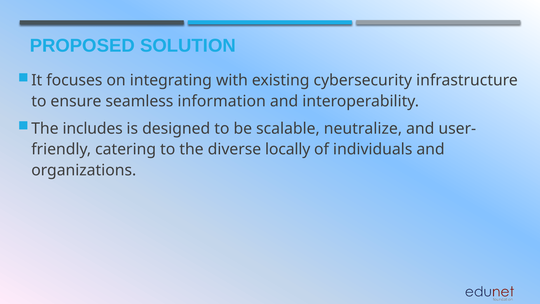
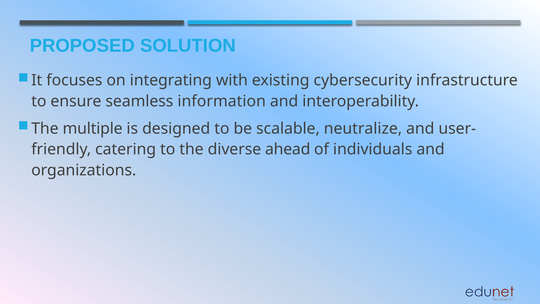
includes: includes -> multiple (93, 129)
locally: locally -> ahead (288, 149)
